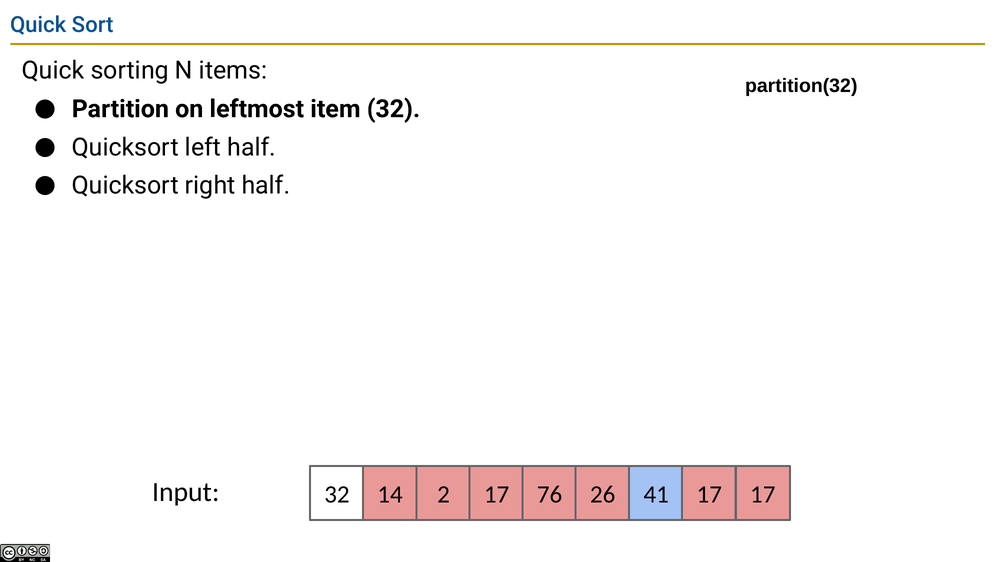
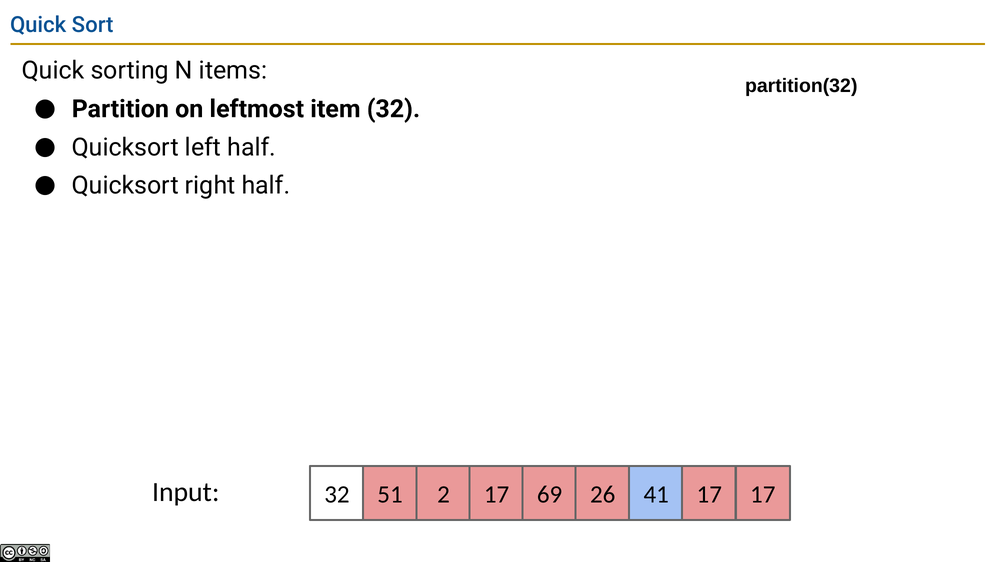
14: 14 -> 51 (390, 495)
76: 76 -> 69 (550, 495)
